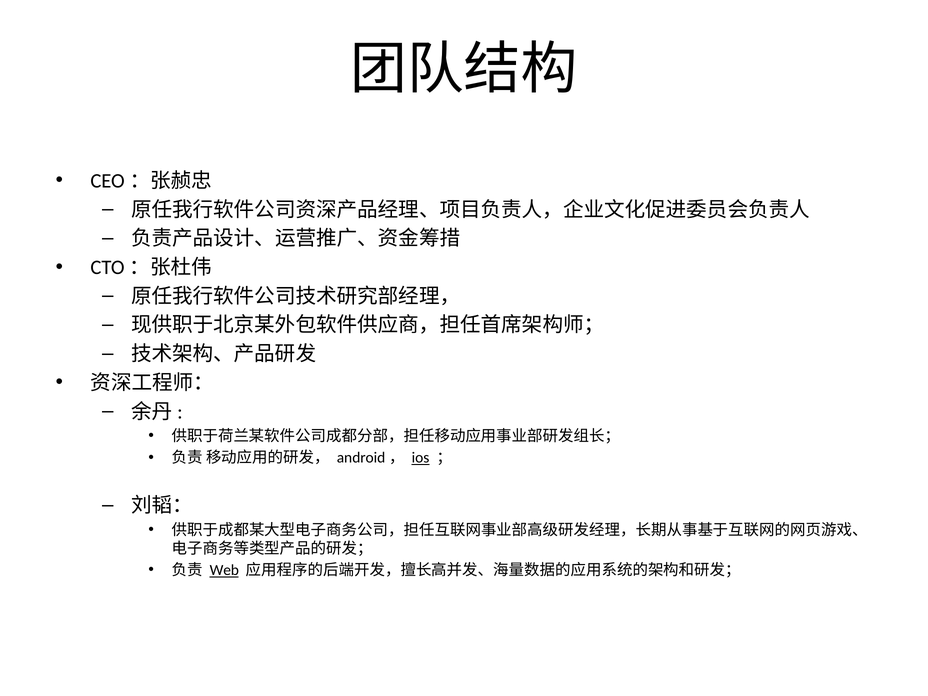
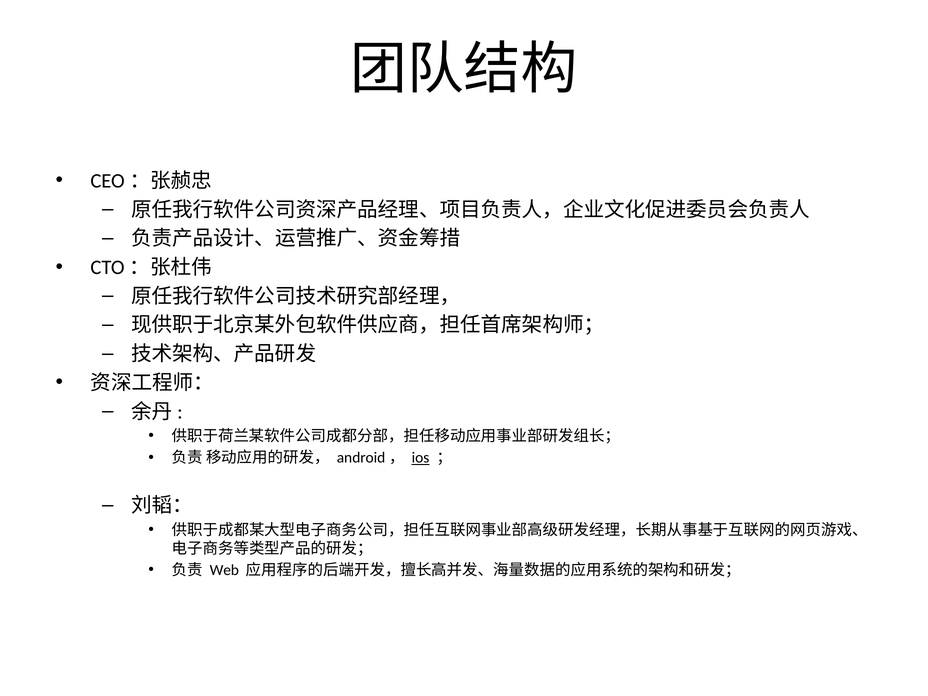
Web underline: present -> none (224, 570)
